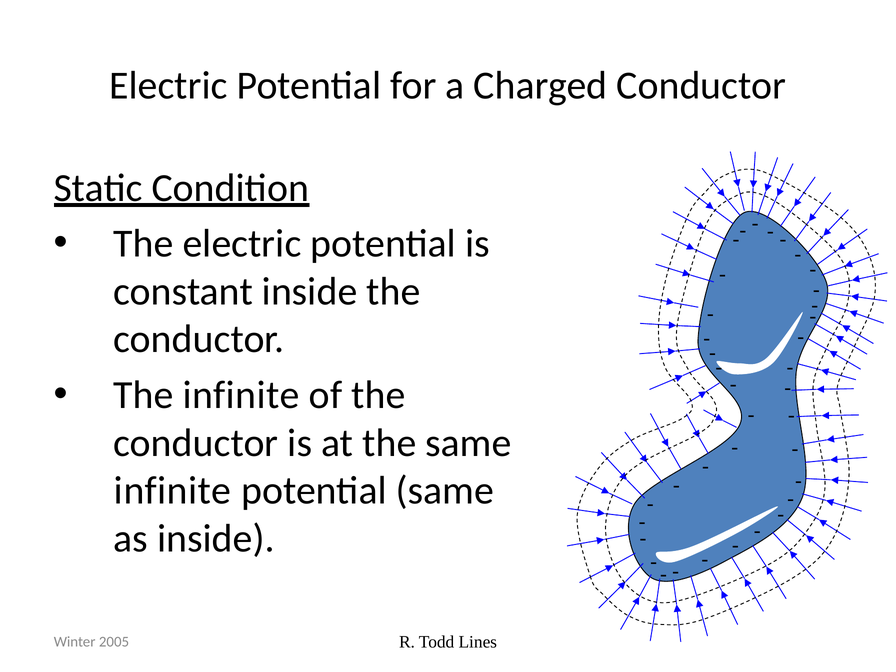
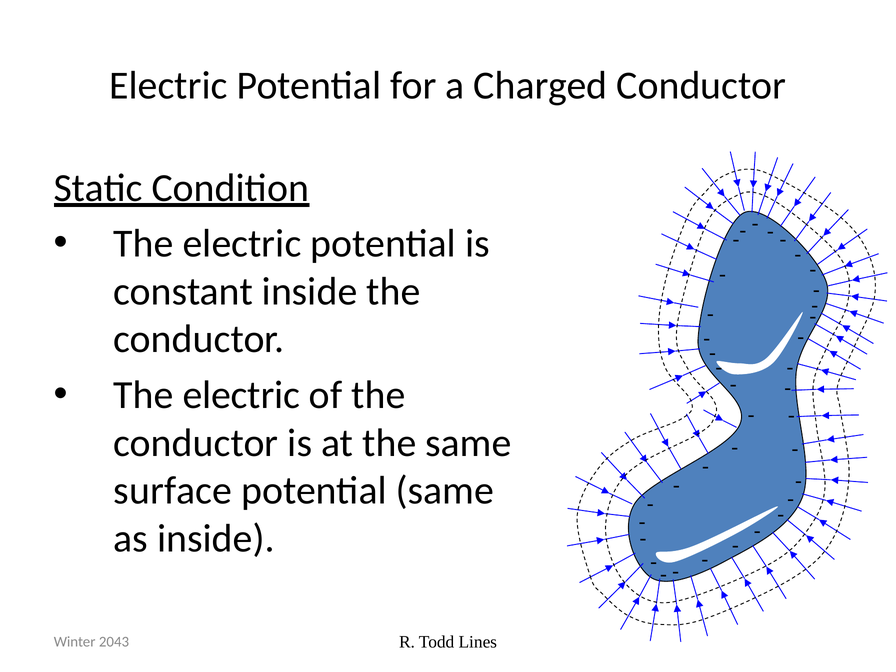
infinite: infinite -> electric (241, 395)
infinite: infinite -> surface (173, 491)
2005: 2005 -> 2043 (114, 642)
